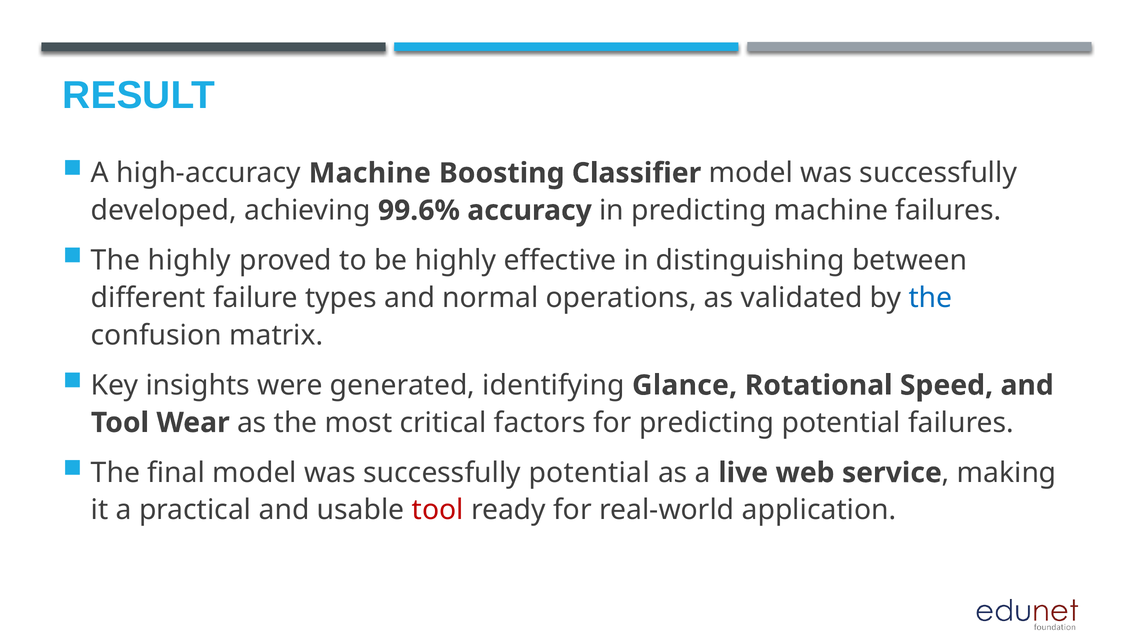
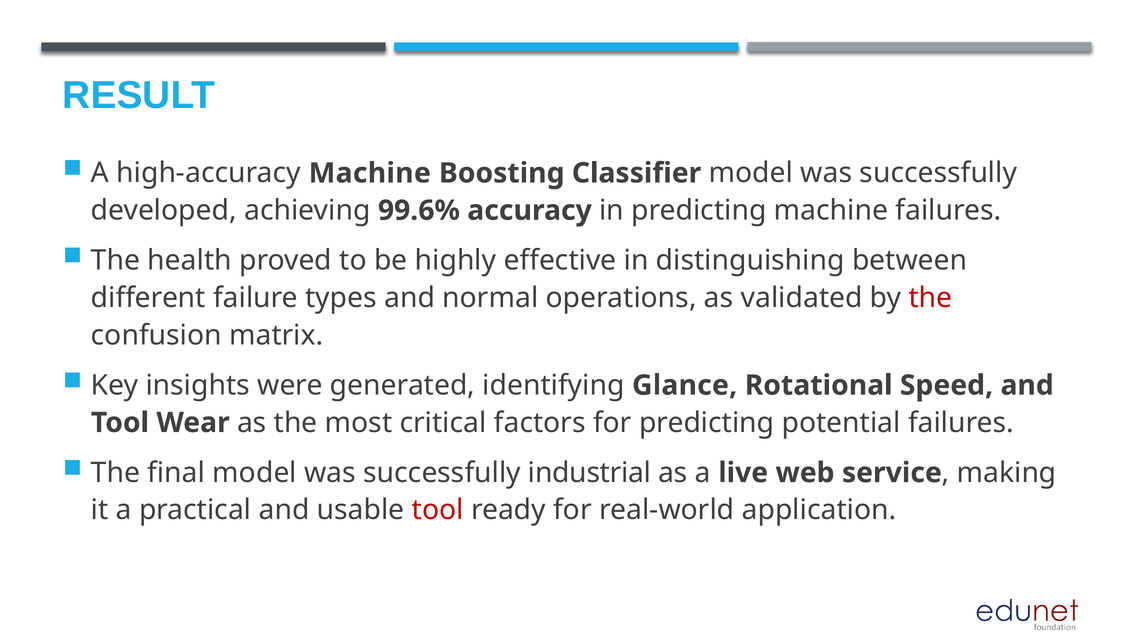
The highly: highly -> health (190, 261)
the colour: blue -> red (930, 298)
successfully potential: potential -> industrial (590, 473)
